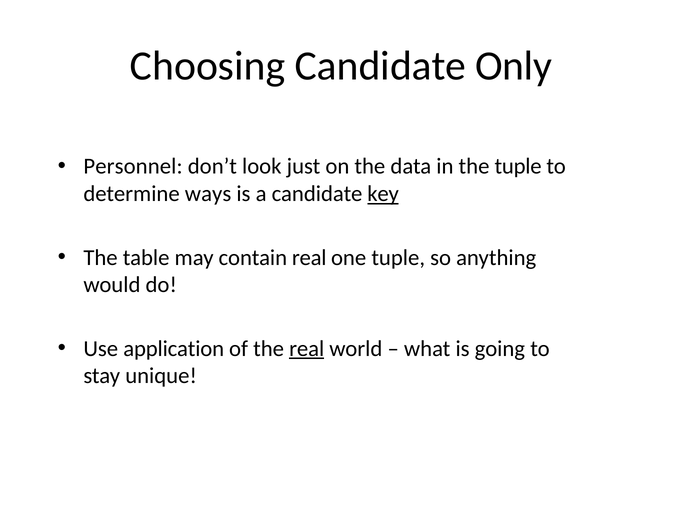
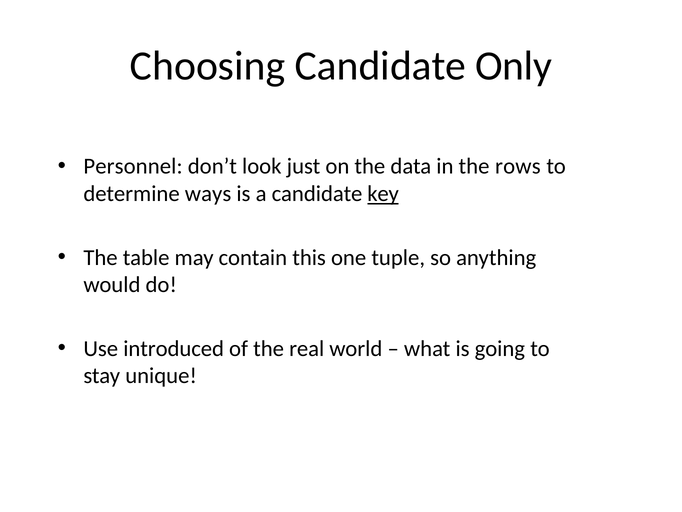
the tuple: tuple -> rows (518, 166)
contain real: real -> this (309, 257)
application: application -> introduced (174, 348)
real underline: present -> none (307, 348)
